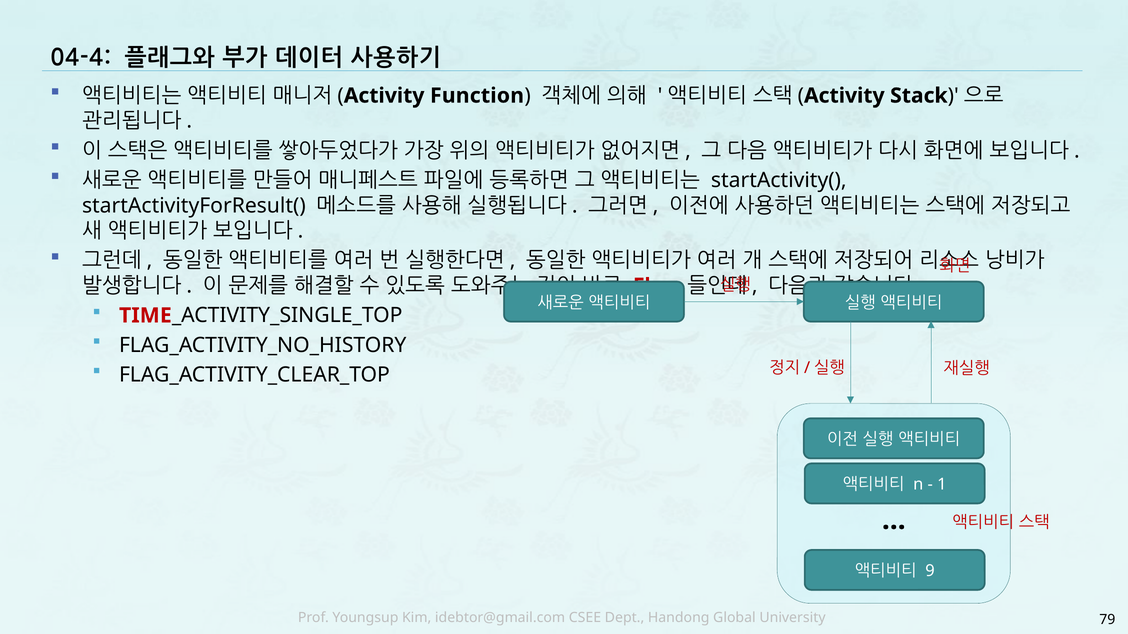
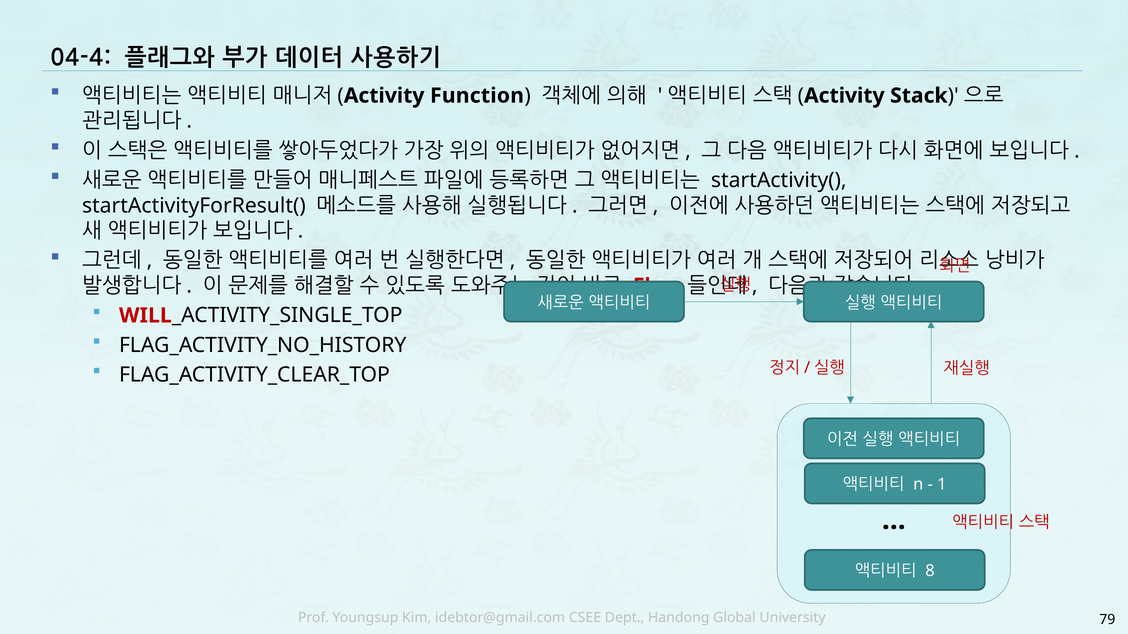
TIME: TIME -> WILL (145, 316)
9: 9 -> 8 (930, 572)
